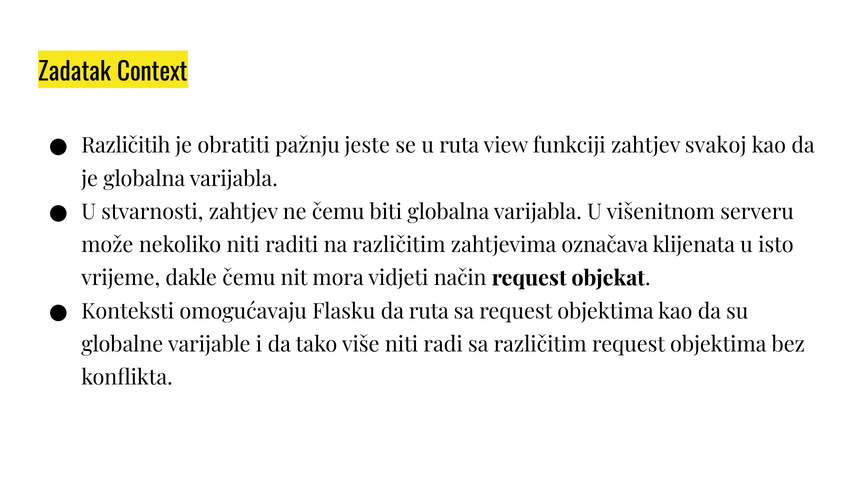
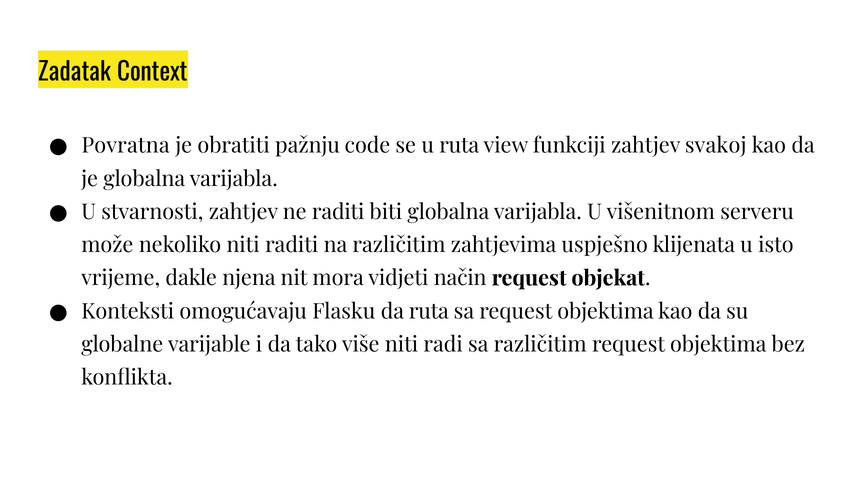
Različitih: Različitih -> Povratna (126, 146)
jeste: jeste -> code (367, 146)
ne čemu: čemu -> raditi (338, 212)
označava: označava -> uspješno (605, 245)
dakle čemu: čemu -> njena (249, 278)
